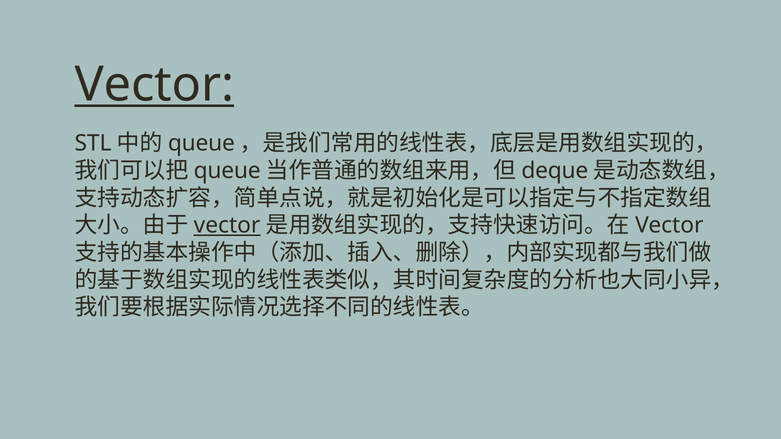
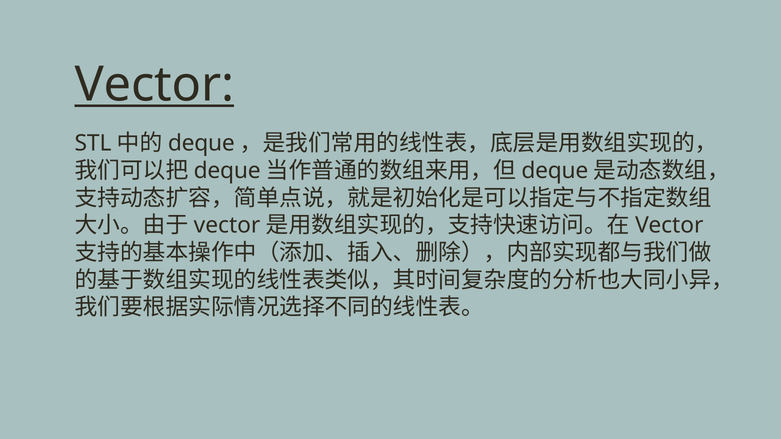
queue: queue -> deque (201, 144)
queue: queue -> deque (227, 171)
vector underline: present -> none (227, 226)
